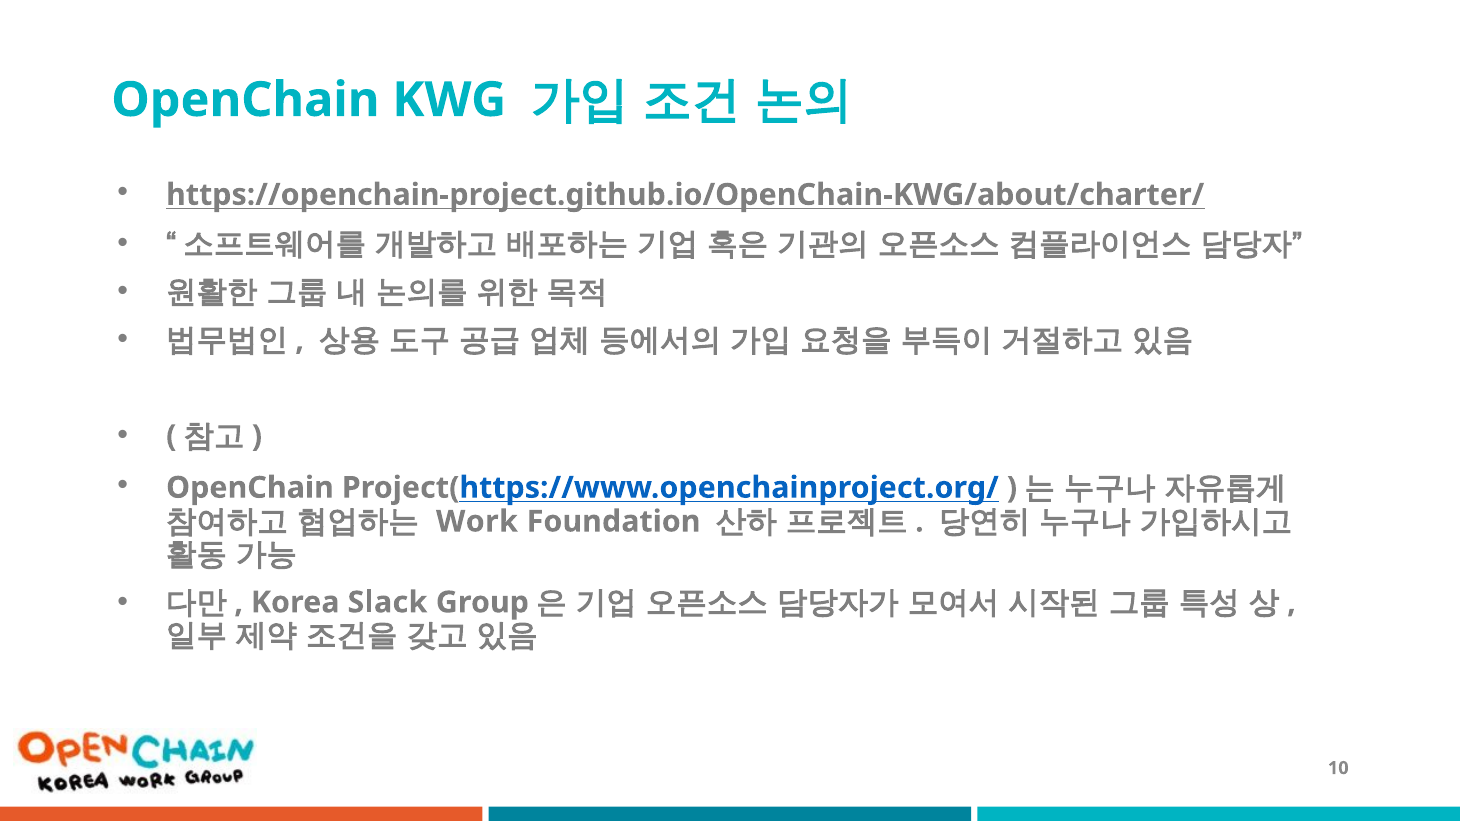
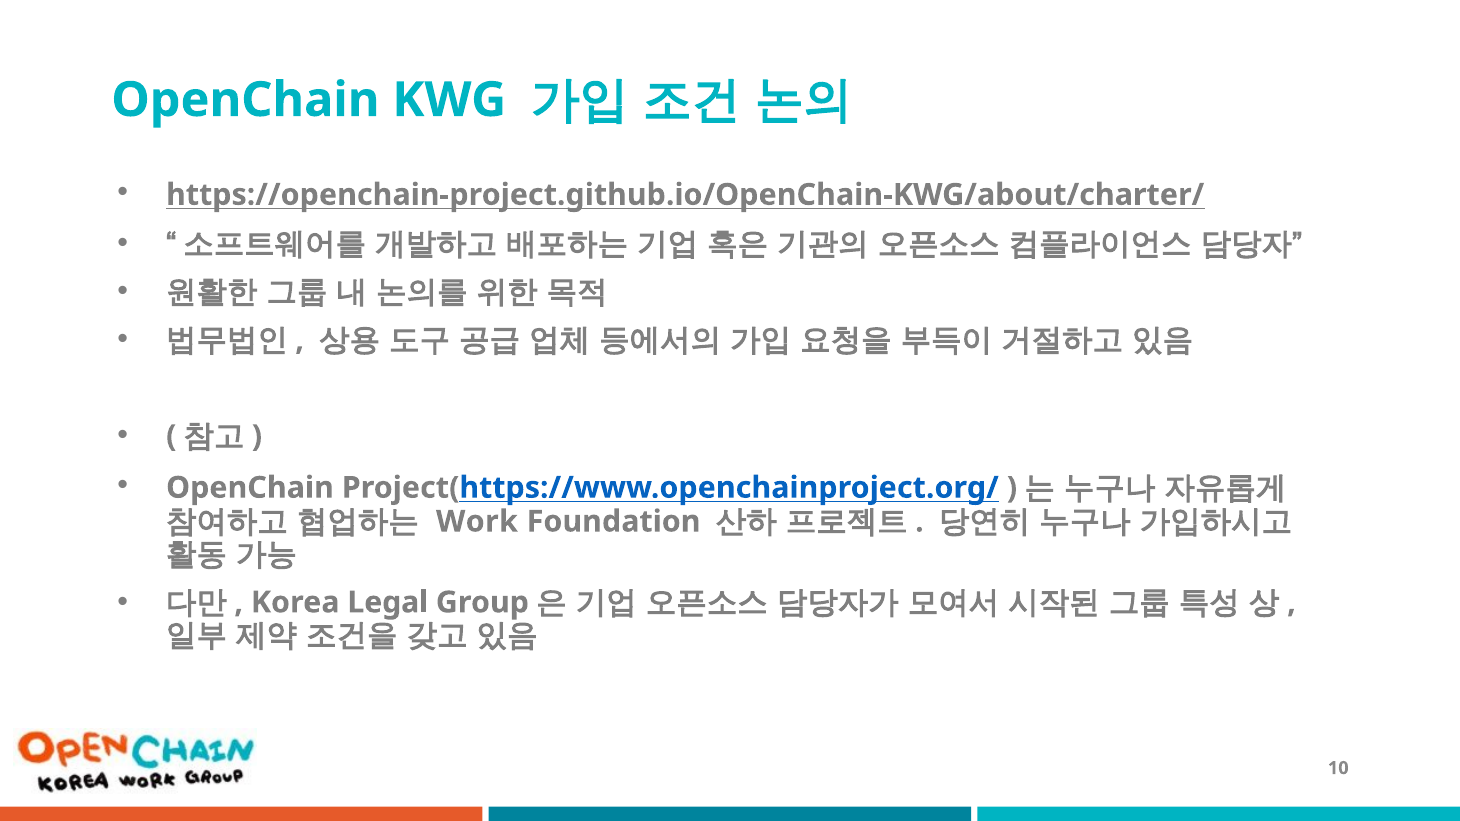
Slack: Slack -> Legal (388, 603)
